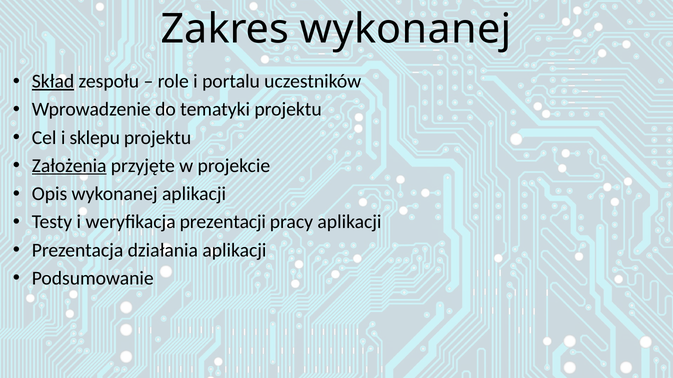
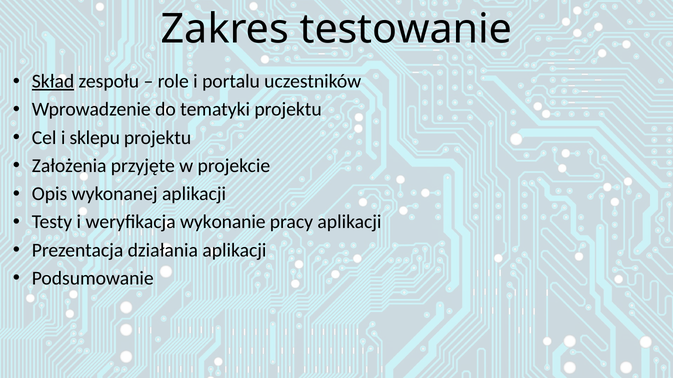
Zakres wykonanej: wykonanej -> testowanie (406, 29)
Założenia underline: present -> none (69, 166)
prezentacji: prezentacji -> wykonanie (223, 222)
